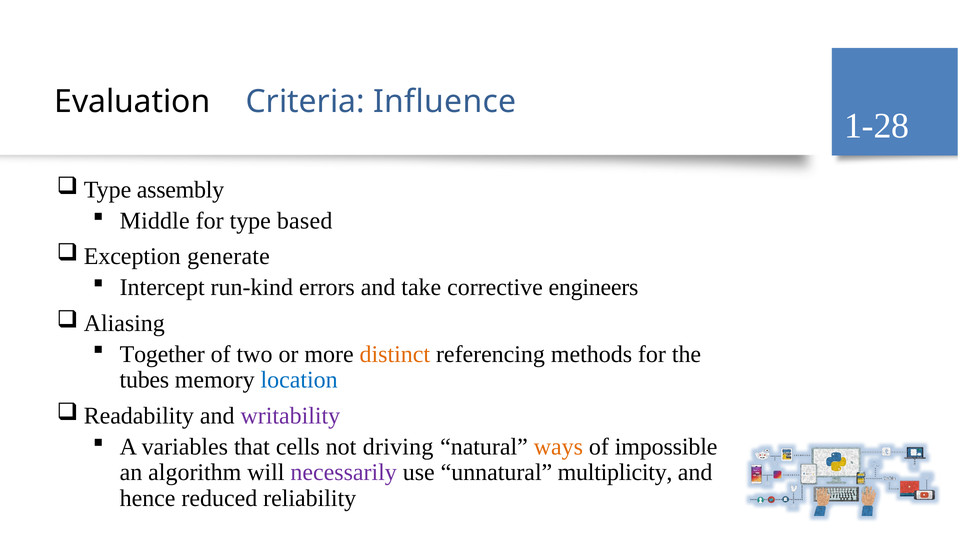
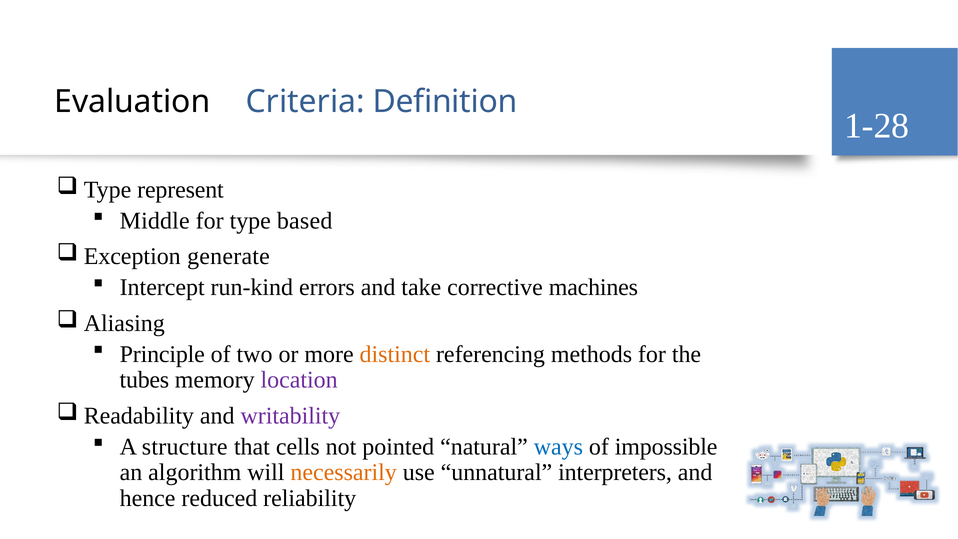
Influence: Influence -> Definition (445, 102)
assembly: assembly -> represent (180, 190)
engineers: engineers -> machines (593, 287)
Together: Together -> Principle (162, 354)
location colour: blue -> purple (299, 380)
variables: variables -> structure (185, 447)
driving: driving -> pointed (398, 447)
ways colour: orange -> blue (558, 447)
necessarily colour: purple -> orange (344, 472)
multiplicity: multiplicity -> interpreters (615, 472)
